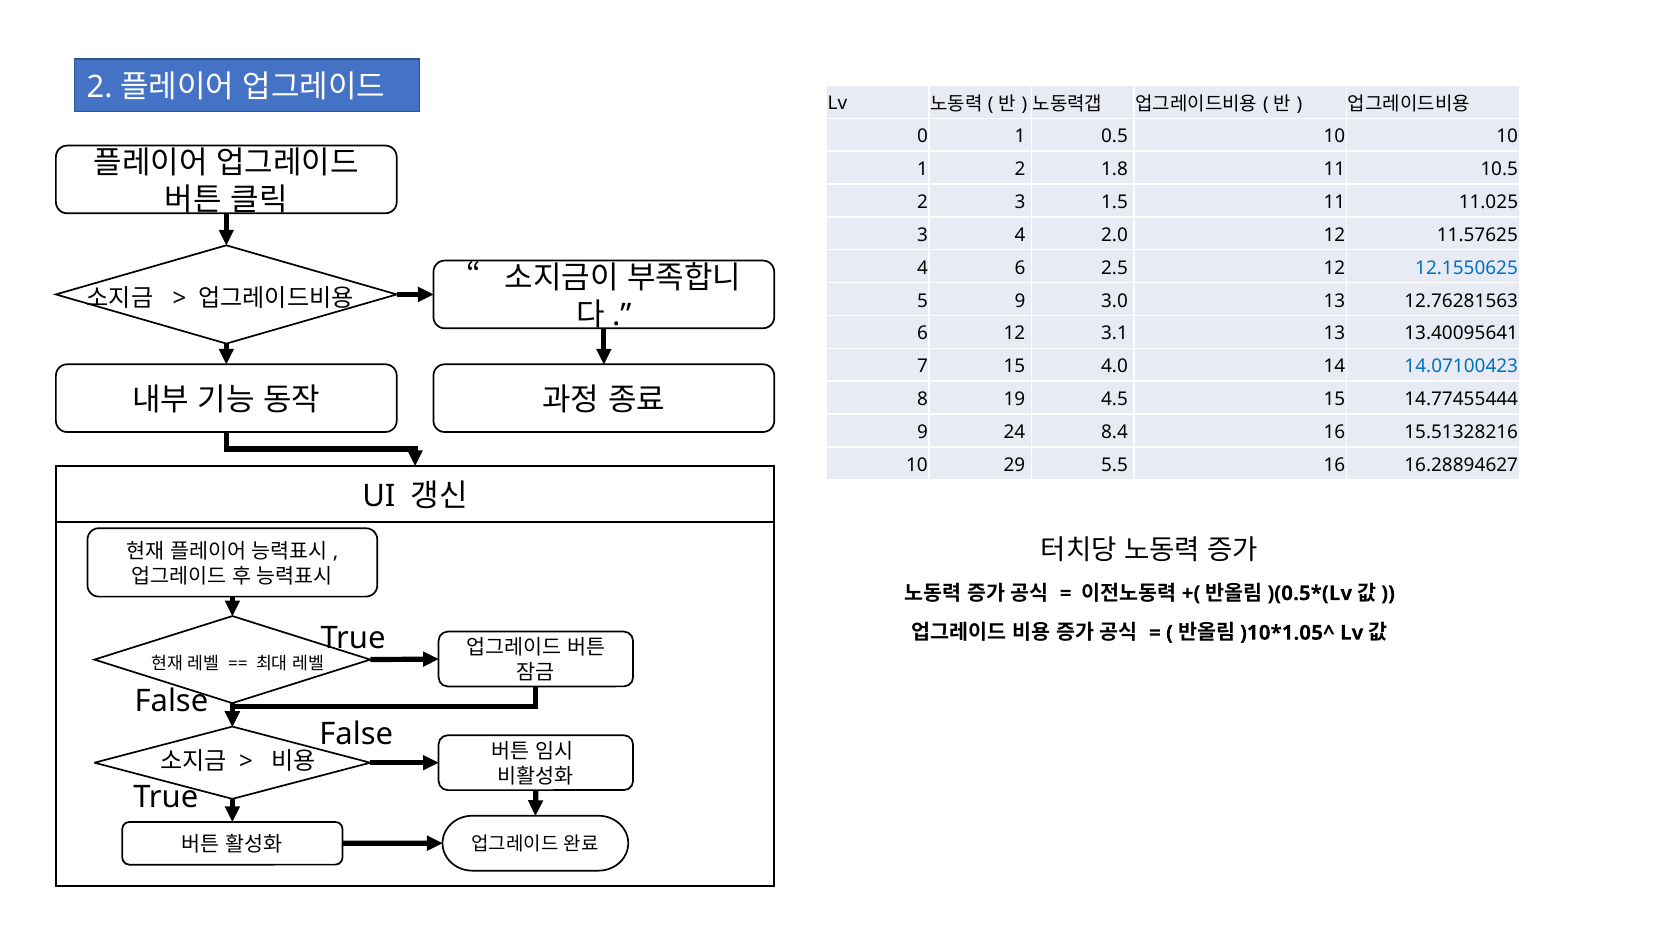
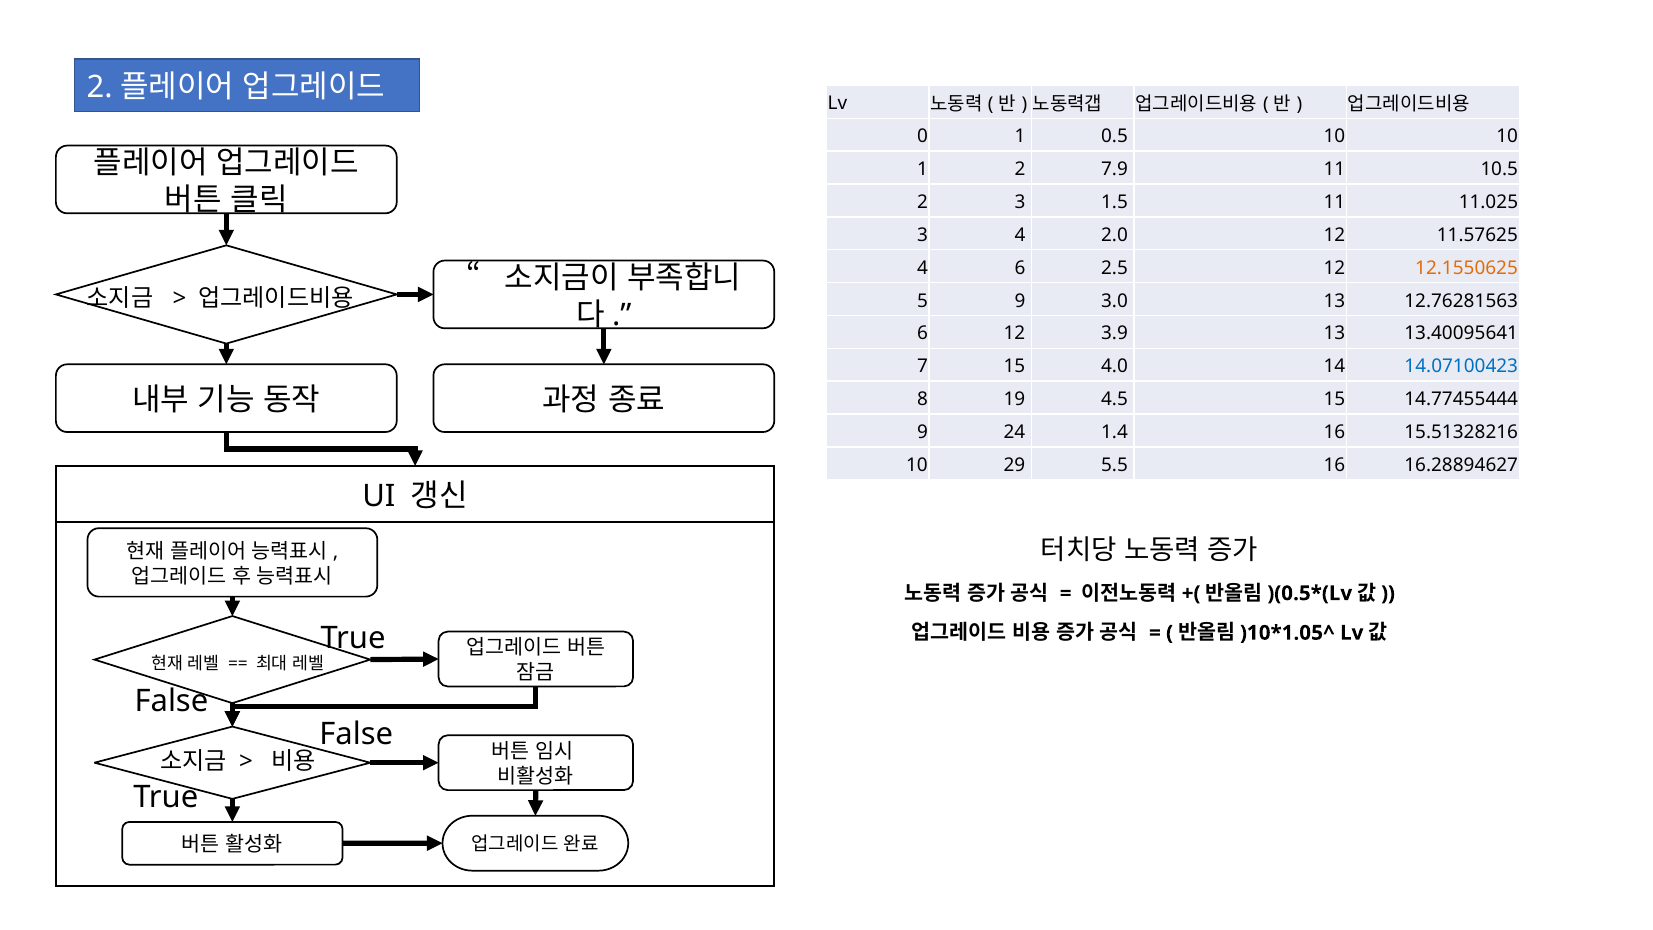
1.8: 1.8 -> 7.9 (1114, 169)
12.1550625 colour: blue -> orange (1467, 268)
3.1: 3.1 -> 3.9 (1114, 334)
8.4: 8.4 -> 1.4 (1114, 432)
